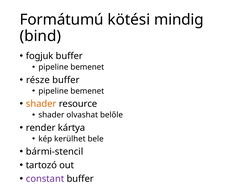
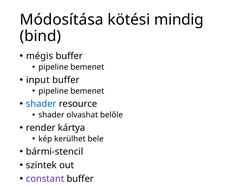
Formátumú: Formátumú -> Módosítása (62, 20)
fogjuk: fogjuk -> mégis (40, 56)
része: része -> input (38, 80)
shader colour: orange -> blue (41, 104)
tartozó: tartozó -> szintek (41, 166)
